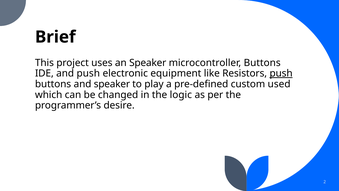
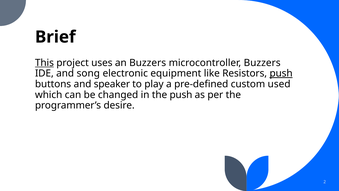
This underline: none -> present (44, 63)
an Speaker: Speaker -> Buzzers (148, 63)
microcontroller Buttons: Buttons -> Buzzers (262, 63)
and push: push -> song (88, 73)
the logic: logic -> push (181, 95)
